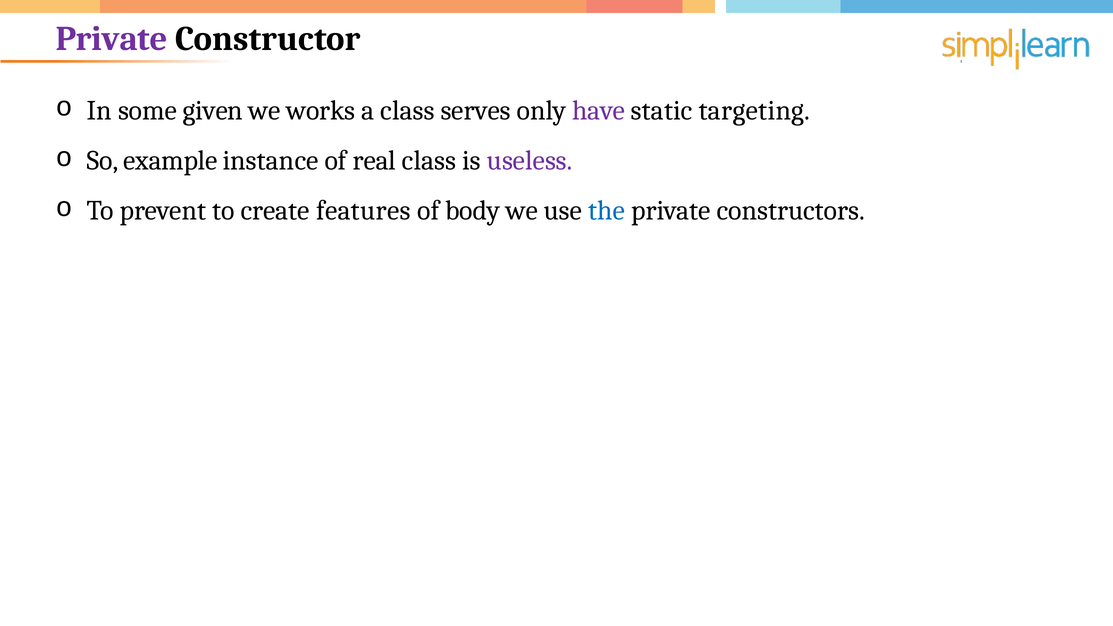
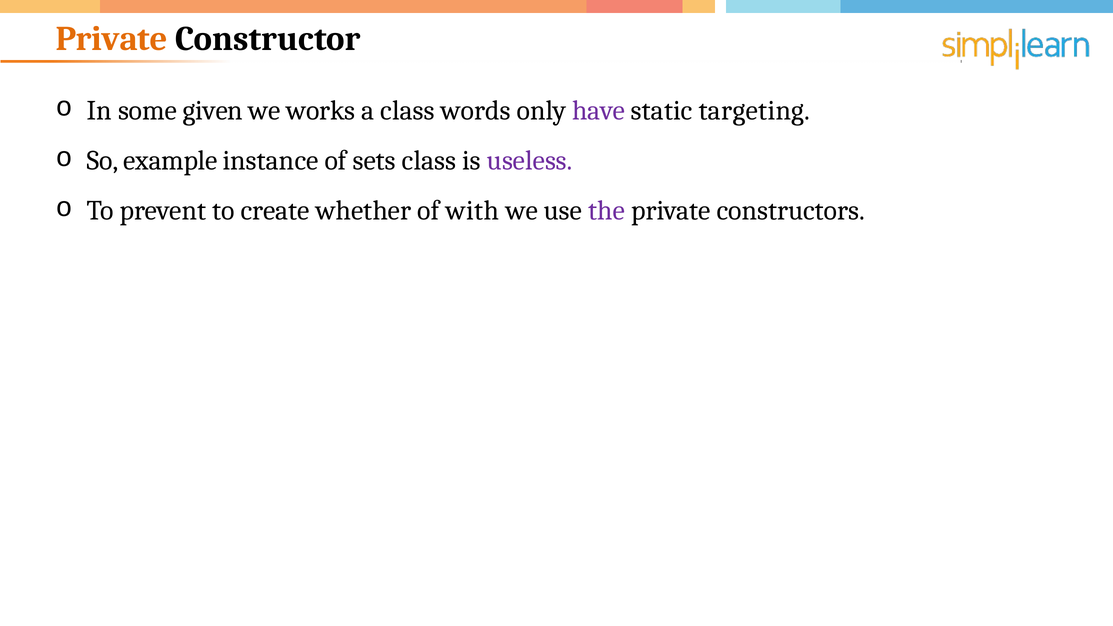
Private colour: purple -> orange (112, 39)
serves: serves -> words (476, 111)
real: real -> sets (374, 161)
features: features -> whether (363, 211)
body: body -> with (472, 211)
the colour: blue -> purple (607, 211)
